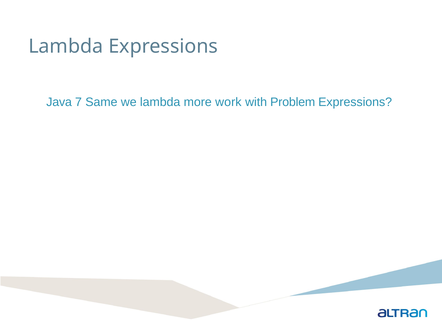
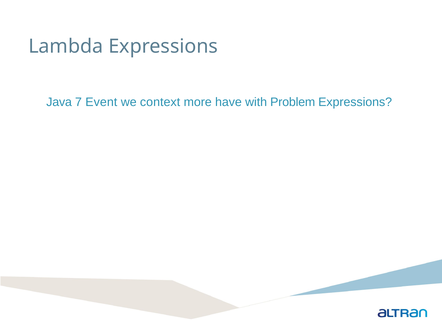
Same: Same -> Event (101, 102)
we lambda: lambda -> context (160, 102)
work: work -> have (228, 102)
